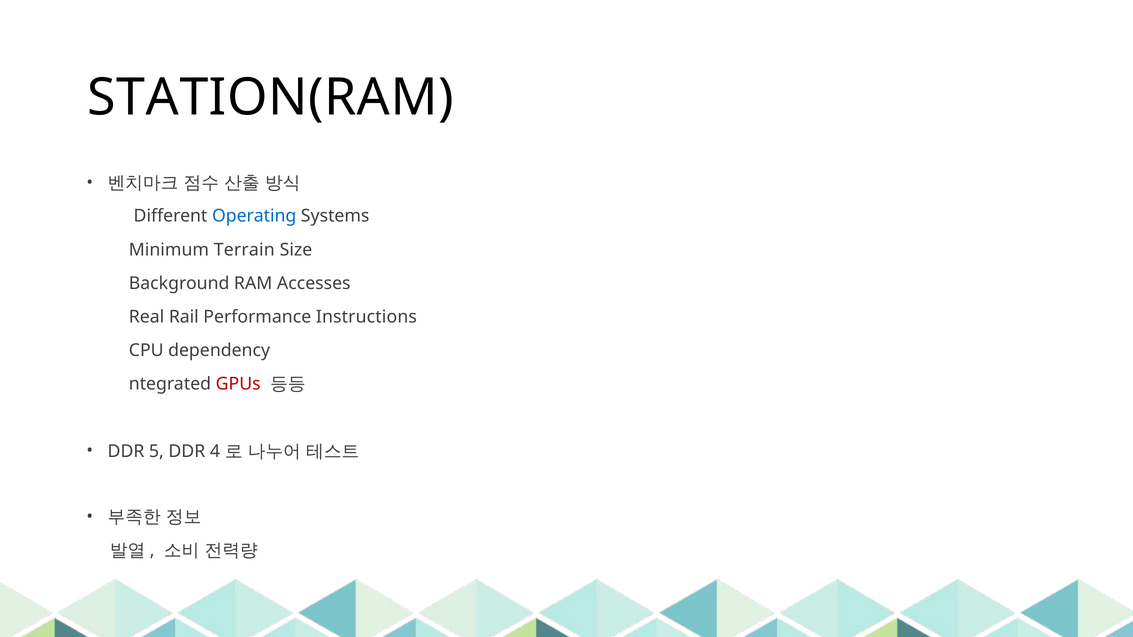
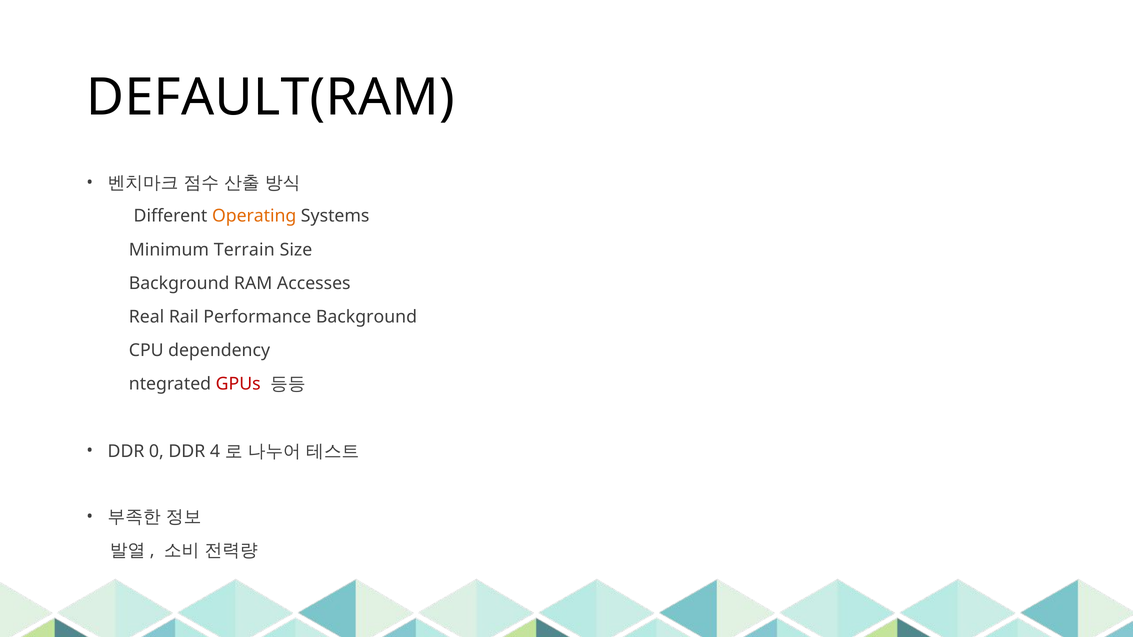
STATION(RAM: STATION(RAM -> DEFAULT(RAM (271, 98)
Operating colour: blue -> orange (254, 216)
Performance Instructions: Instructions -> Background (366, 317)
5: 5 -> 0 (156, 451)
